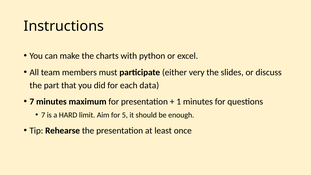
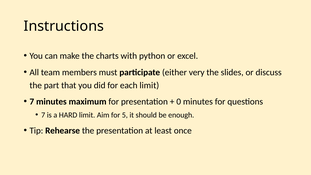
each data: data -> limit (149, 85)
1: 1 -> 0 (179, 102)
